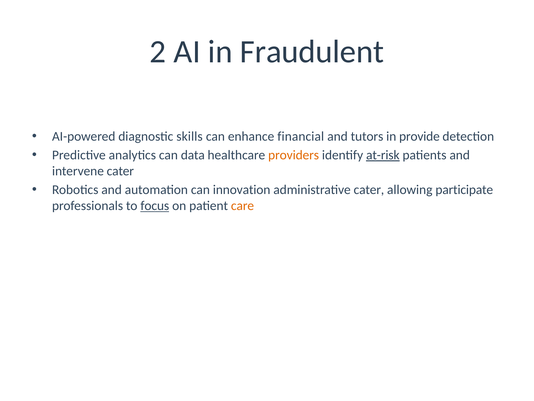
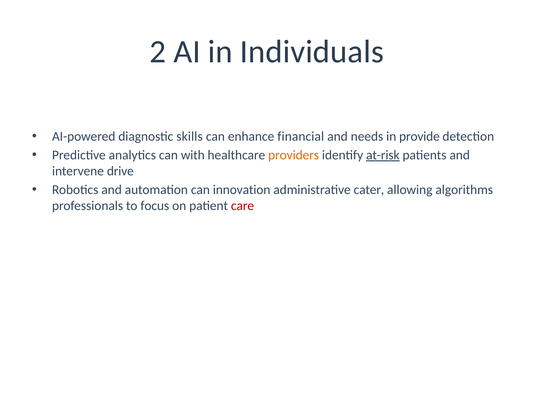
Fraudulent: Fraudulent -> Individuals (312, 52)
tutors: tutors -> needs (367, 136)
data: data -> with (193, 155)
intervene cater: cater -> drive (120, 171)
participate: participate -> algorithms (464, 190)
focus underline: present -> none (155, 206)
care colour: orange -> red (242, 206)
